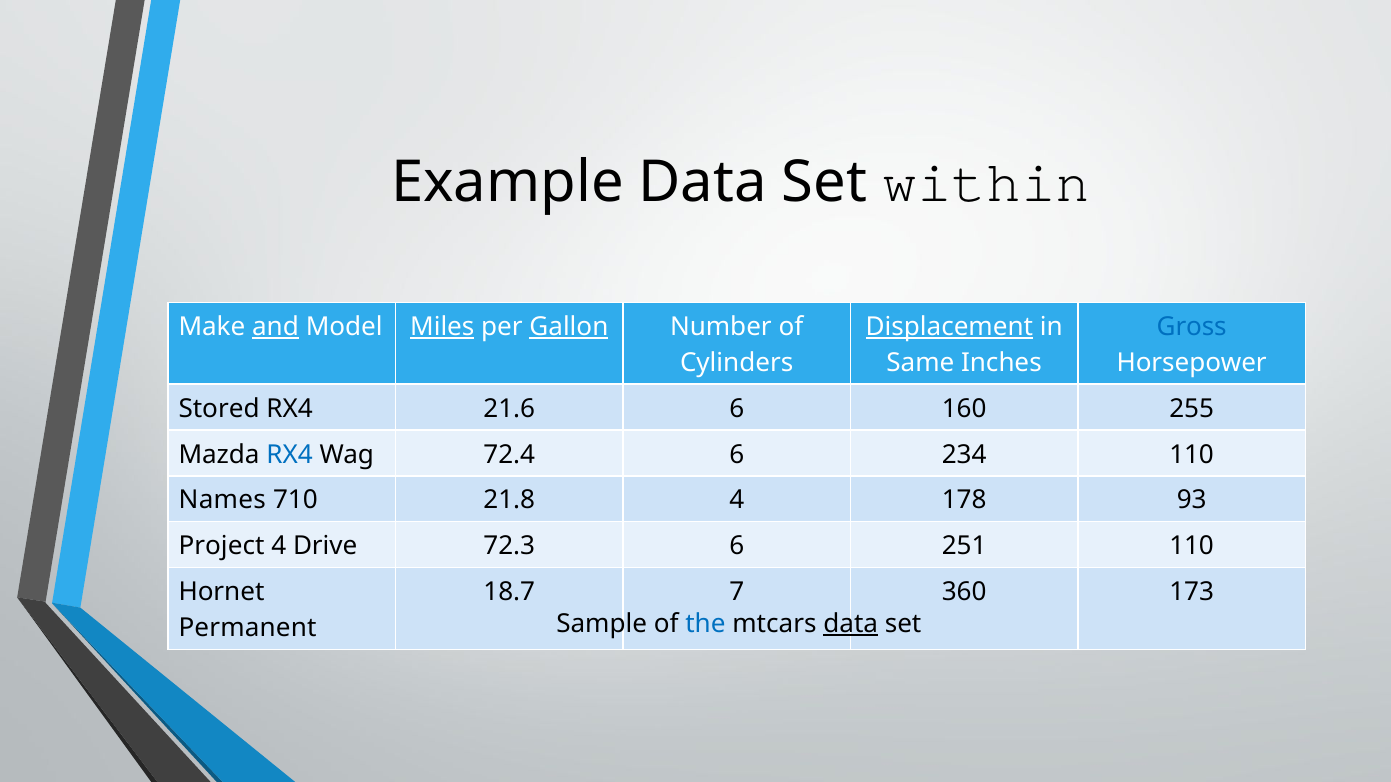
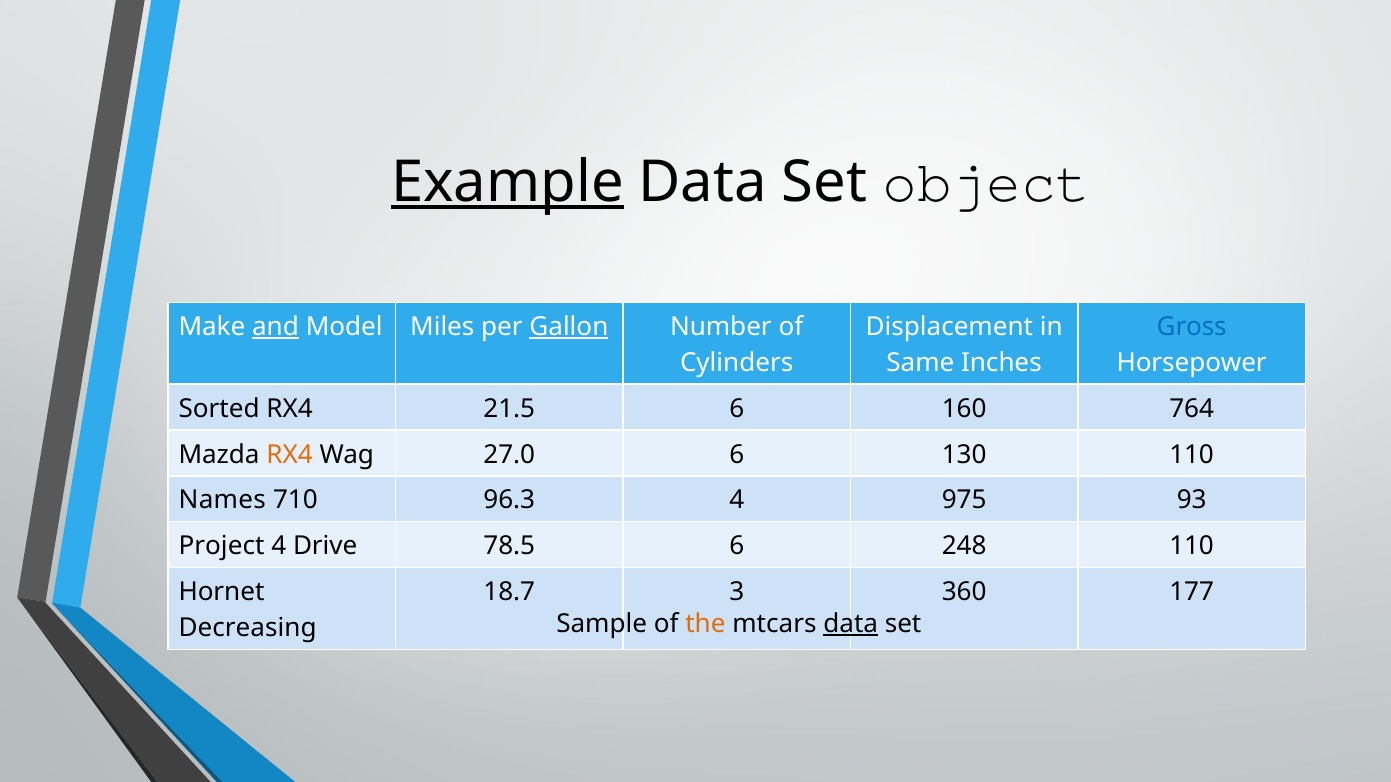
Example underline: none -> present (507, 182)
within: within -> object (987, 182)
Miles underline: present -> none (442, 327)
Displacement underline: present -> none (949, 327)
Stored: Stored -> Sorted (219, 409)
21.6: 21.6 -> 21.5 (509, 409)
255: 255 -> 764 (1192, 409)
RX4 colour: blue -> orange (290, 455)
72.4: 72.4 -> 27.0 (509, 455)
234: 234 -> 130 (964, 455)
21.8: 21.8 -> 96.3 (509, 501)
178: 178 -> 975 (964, 501)
72.3: 72.3 -> 78.5 (509, 547)
251: 251 -> 248 (964, 547)
7: 7 -> 3 (737, 593)
173: 173 -> 177 (1192, 593)
the colour: blue -> orange (705, 624)
Permanent: Permanent -> Decreasing (248, 628)
